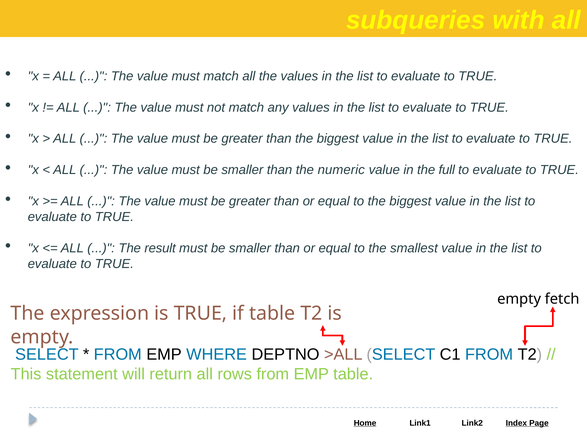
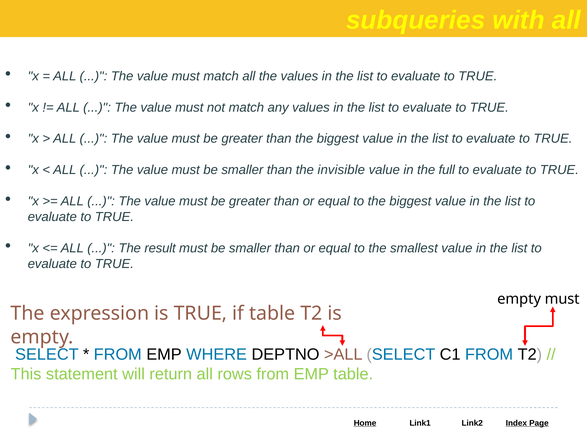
numeric: numeric -> invisible (341, 170)
empty fetch: fetch -> must (562, 299)
